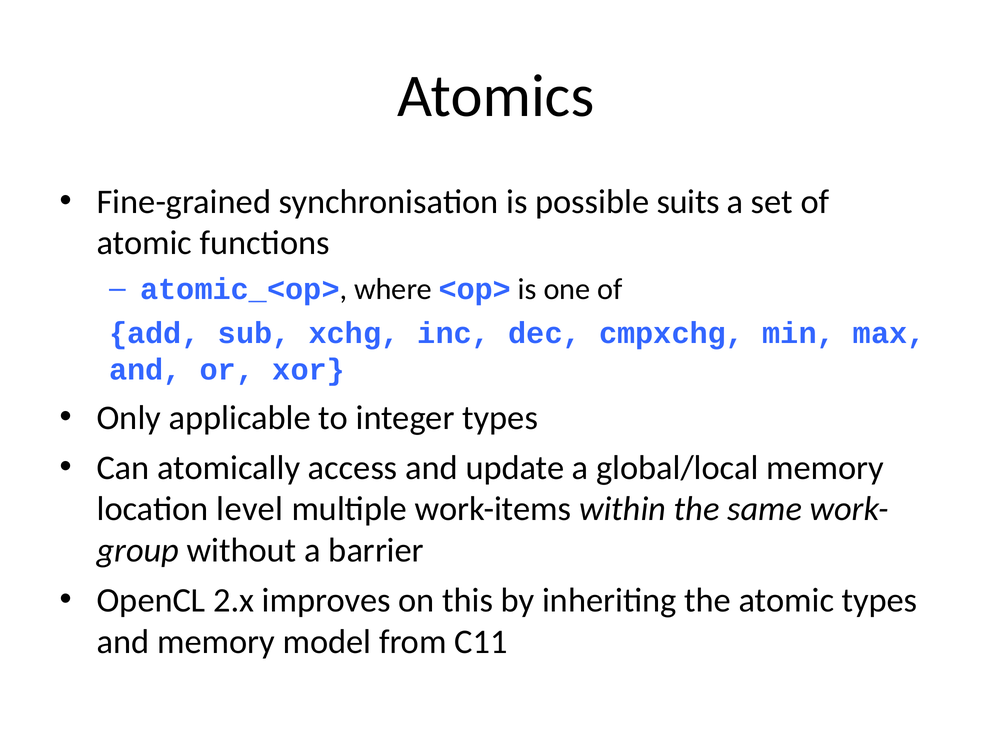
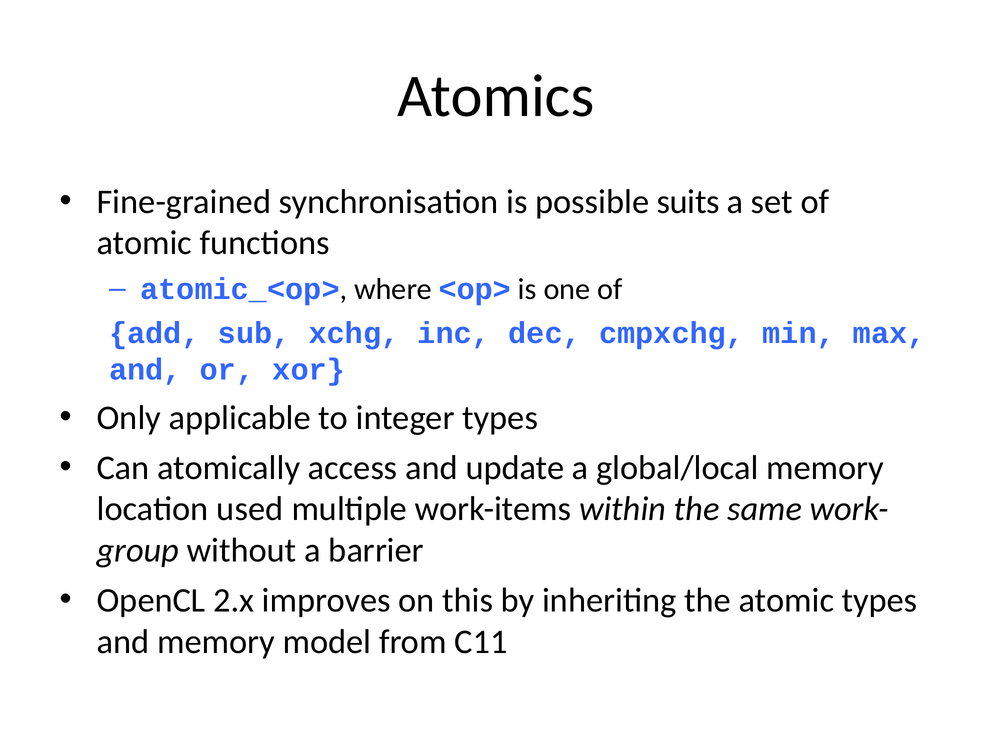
level: level -> used (250, 509)
